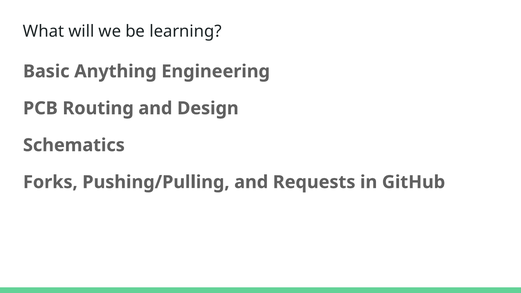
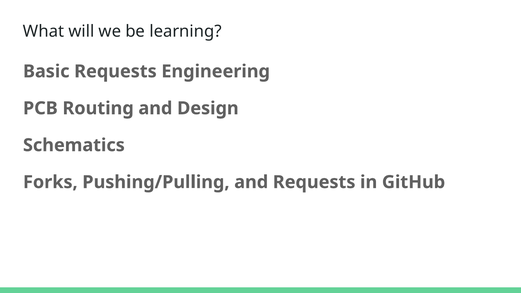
Basic Anything: Anything -> Requests (115, 71)
